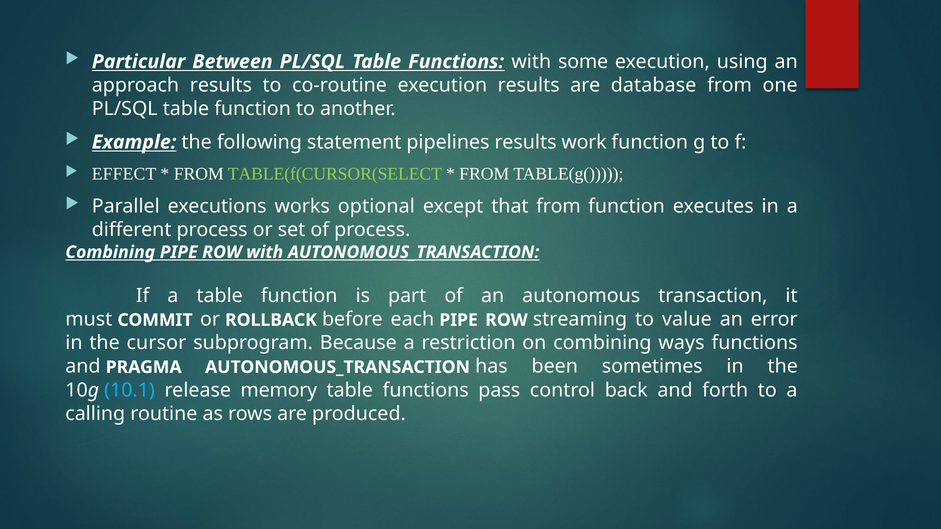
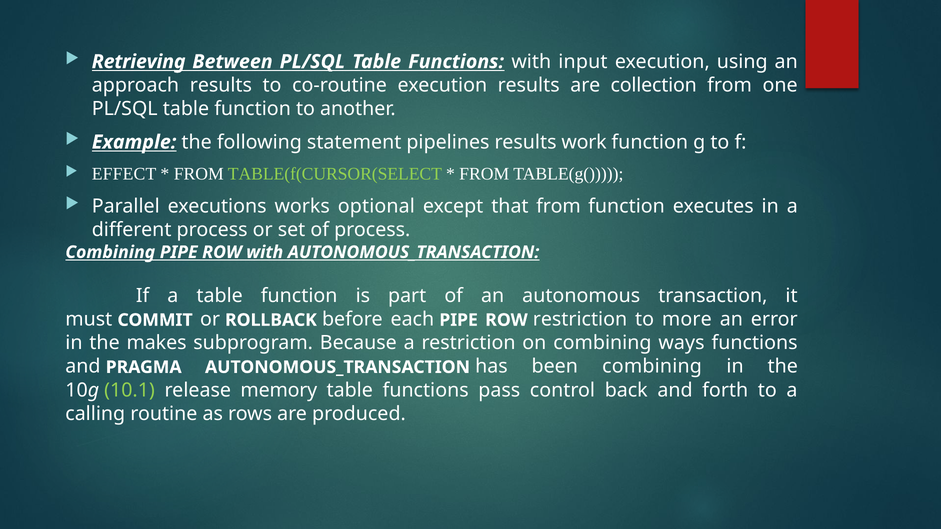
Particular: Particular -> Retrieving (139, 62)
some: some -> input (583, 62)
database: database -> collection (654, 85)
ROW streaming: streaming -> restriction (580, 320)
value: value -> more (687, 320)
cursor: cursor -> makes (157, 343)
been sometimes: sometimes -> combining (652, 367)
10.1 colour: light blue -> light green (130, 390)
